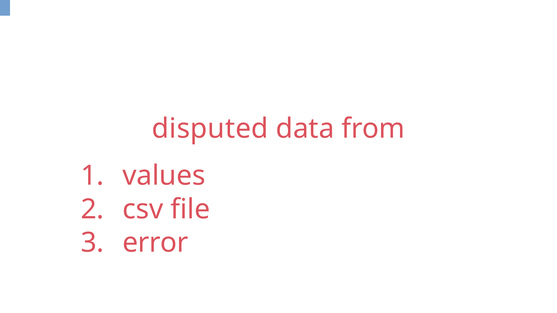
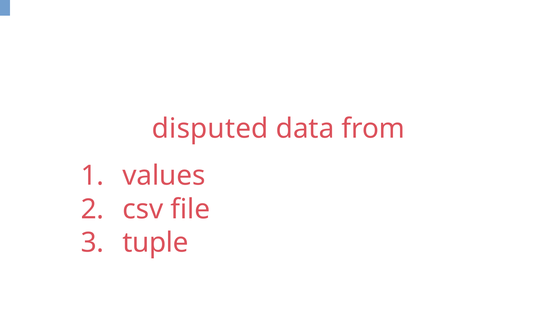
error: error -> tuple (155, 243)
